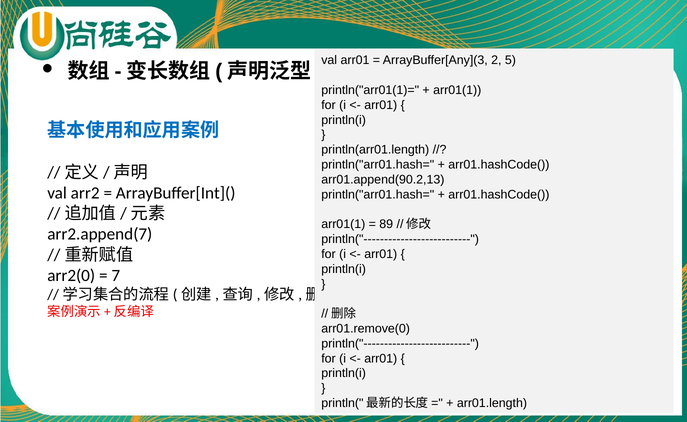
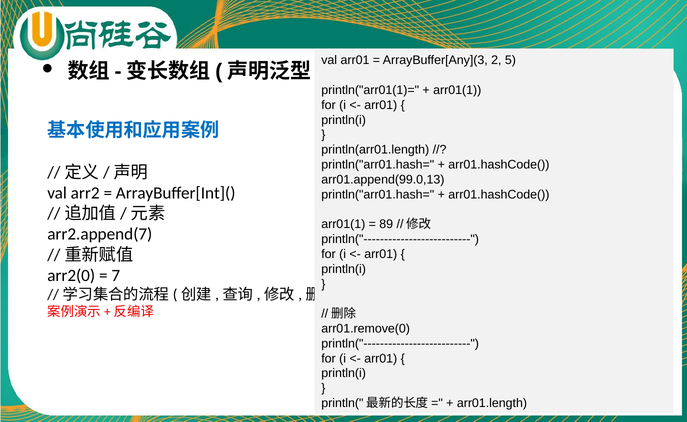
arr01.append(90.2,13: arr01.append(90.2,13 -> arr01.append(99.0,13 (383, 180)
